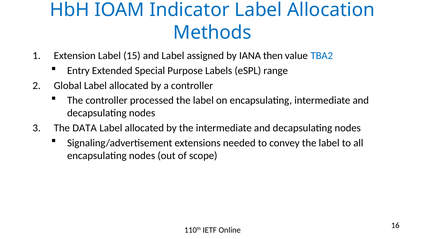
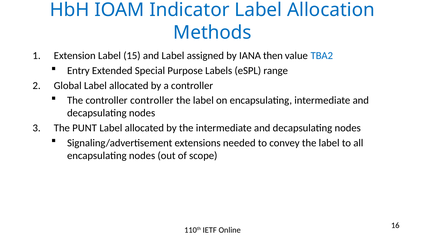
controller processed: processed -> controller (152, 100)
DATA: DATA -> PUNT (85, 128)
